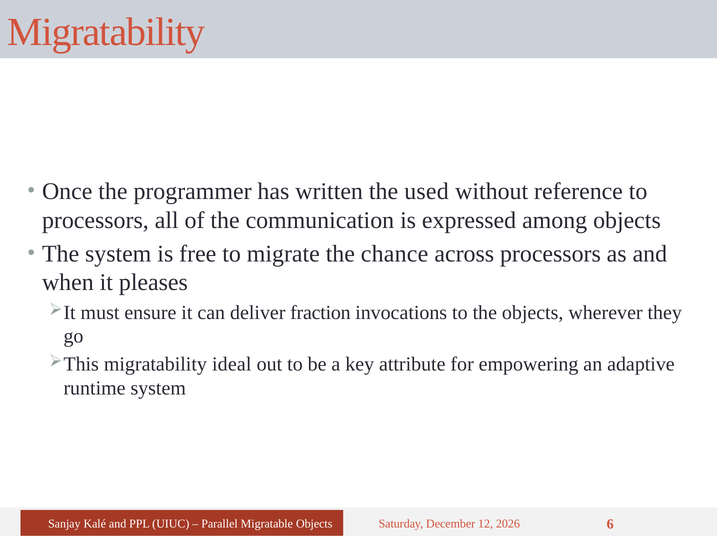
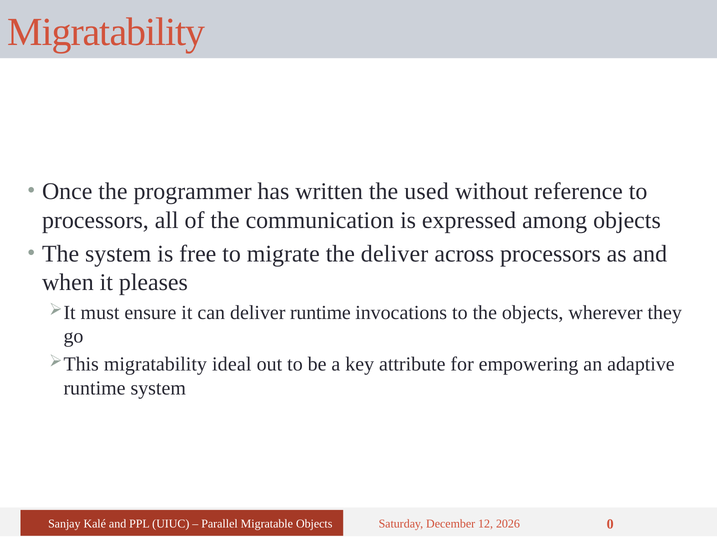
the chance: chance -> deliver (395, 254)
deliver fraction: fraction -> runtime (320, 312)
6: 6 -> 0 (610, 524)
